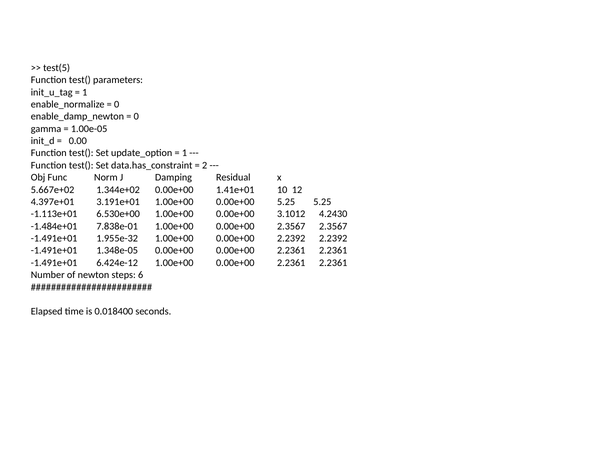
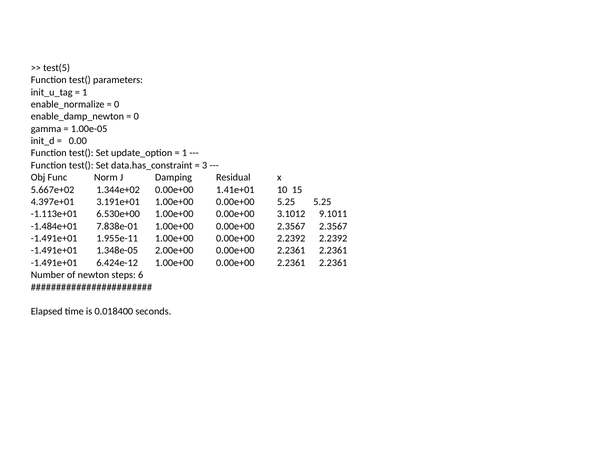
2: 2 -> 3 (205, 166)
12: 12 -> 15 (297, 190)
4.2430: 4.2430 -> 9.1011 (333, 214)
1.955e-32: 1.955e-32 -> 1.955e-11 (117, 239)
1.348e-05 0.00e+00: 0.00e+00 -> 2.00e+00 (174, 251)
